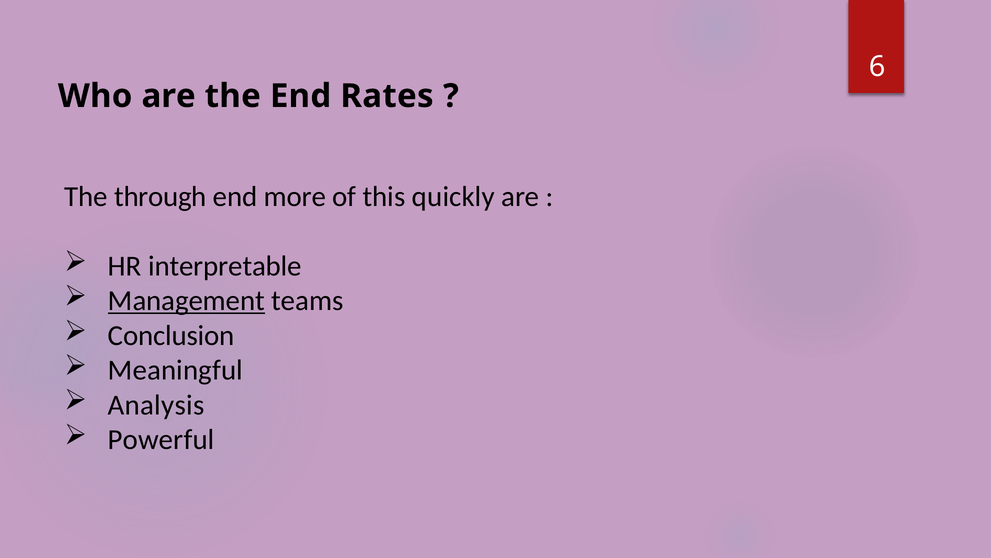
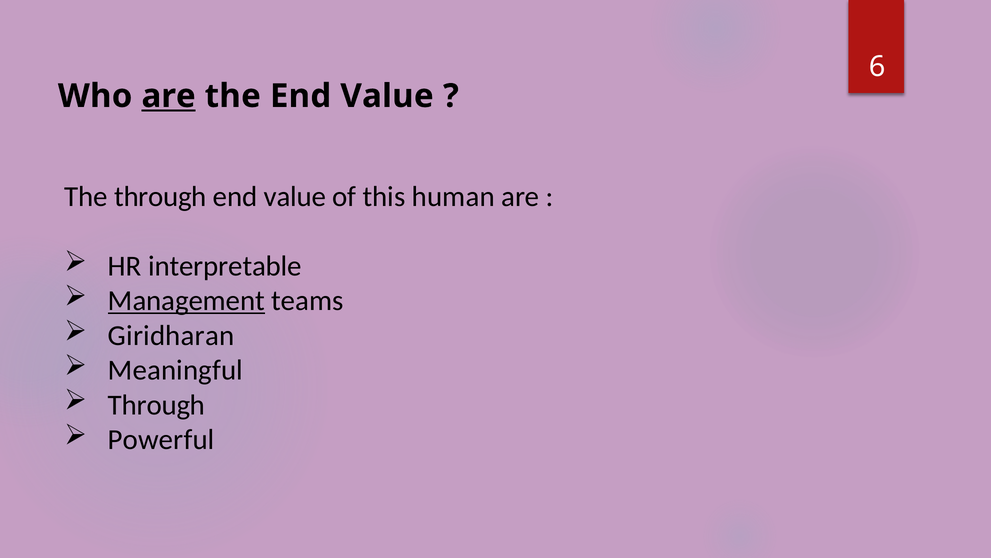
are underline: none -> present (169, 96)
the End Rates: Rates -> Value (387, 96)
more: more -> value (295, 196)
quickly: quickly -> human (453, 196)
Conclusion: Conclusion -> Giridharan (171, 335)
Analysis: Analysis -> Through (156, 405)
